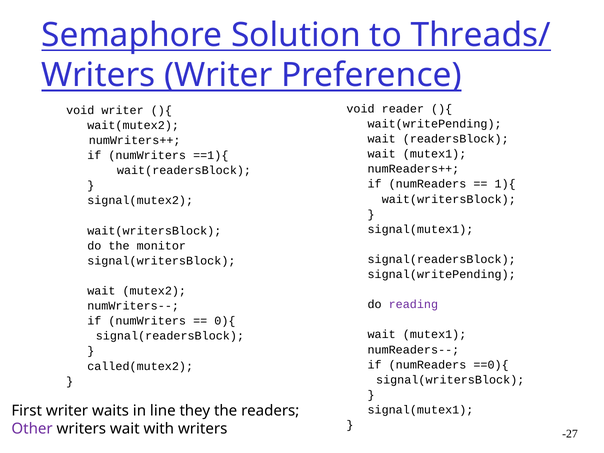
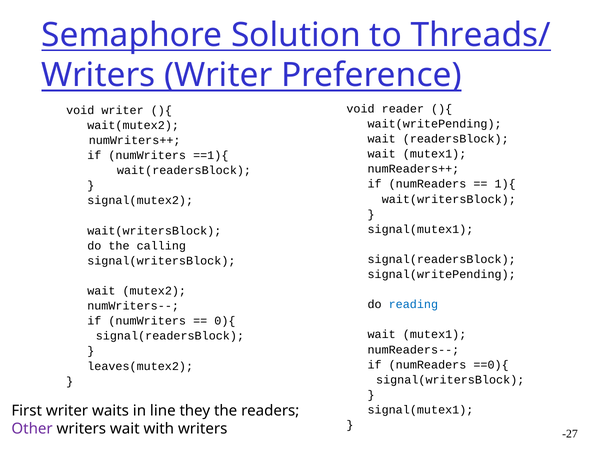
monitor: monitor -> calling (161, 246)
reading colour: purple -> blue (413, 304)
called(mutex2: called(mutex2 -> leaves(mutex2 (140, 366)
